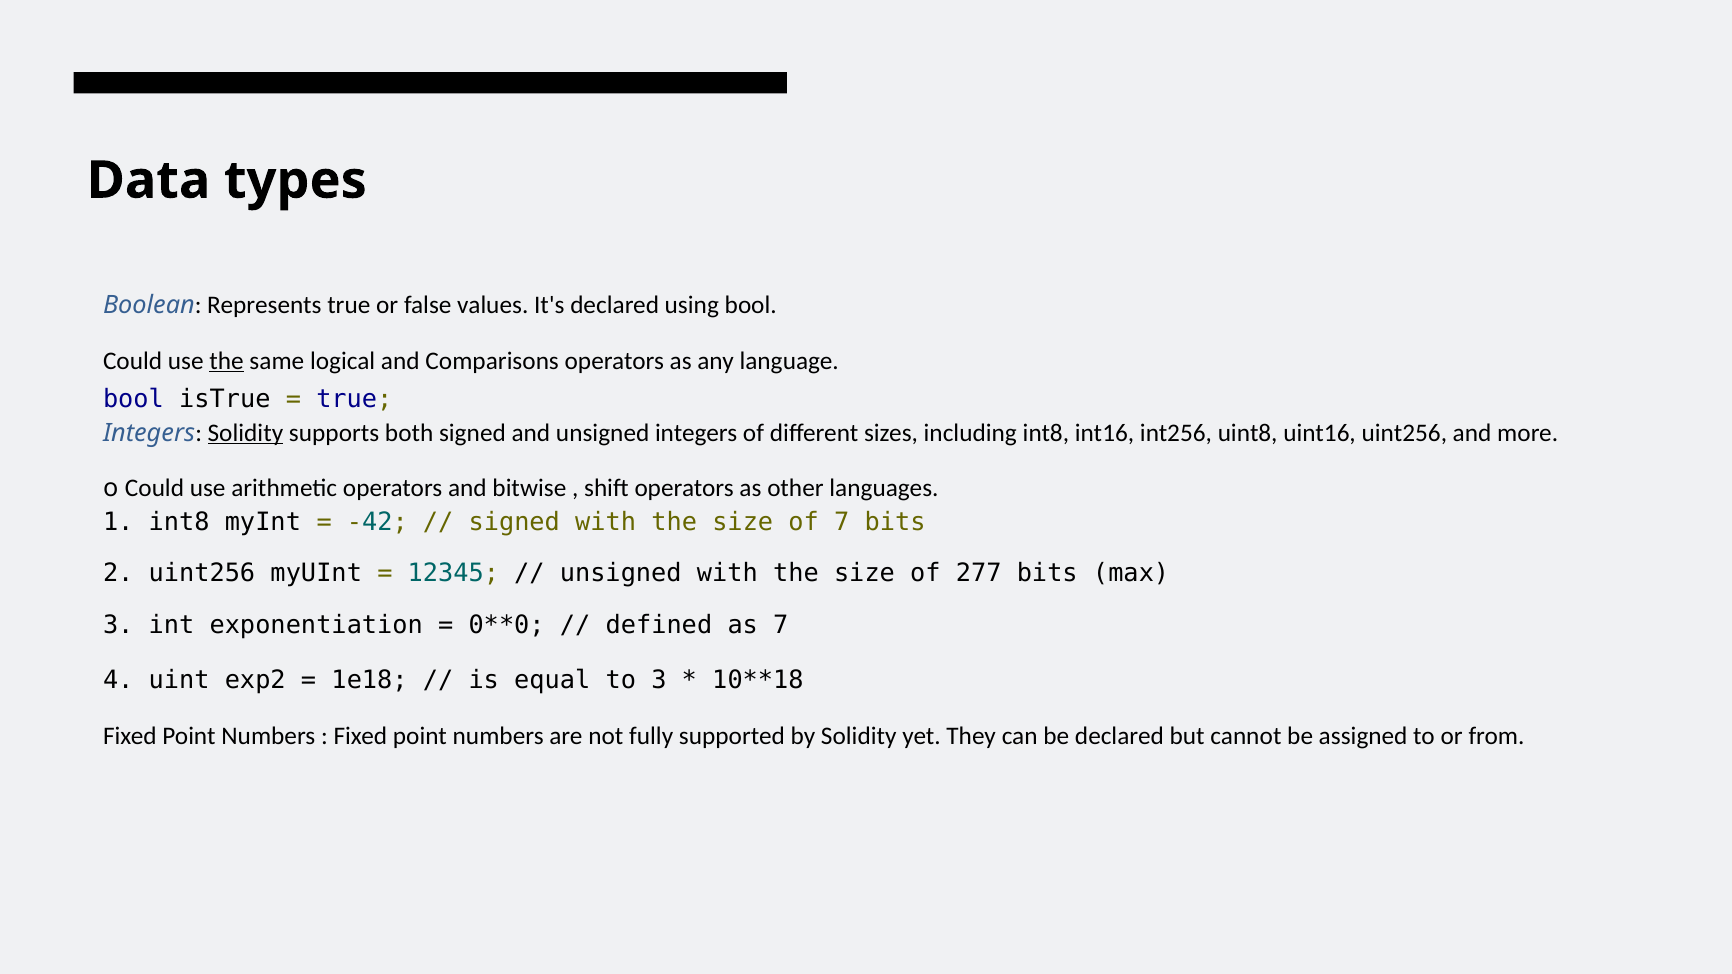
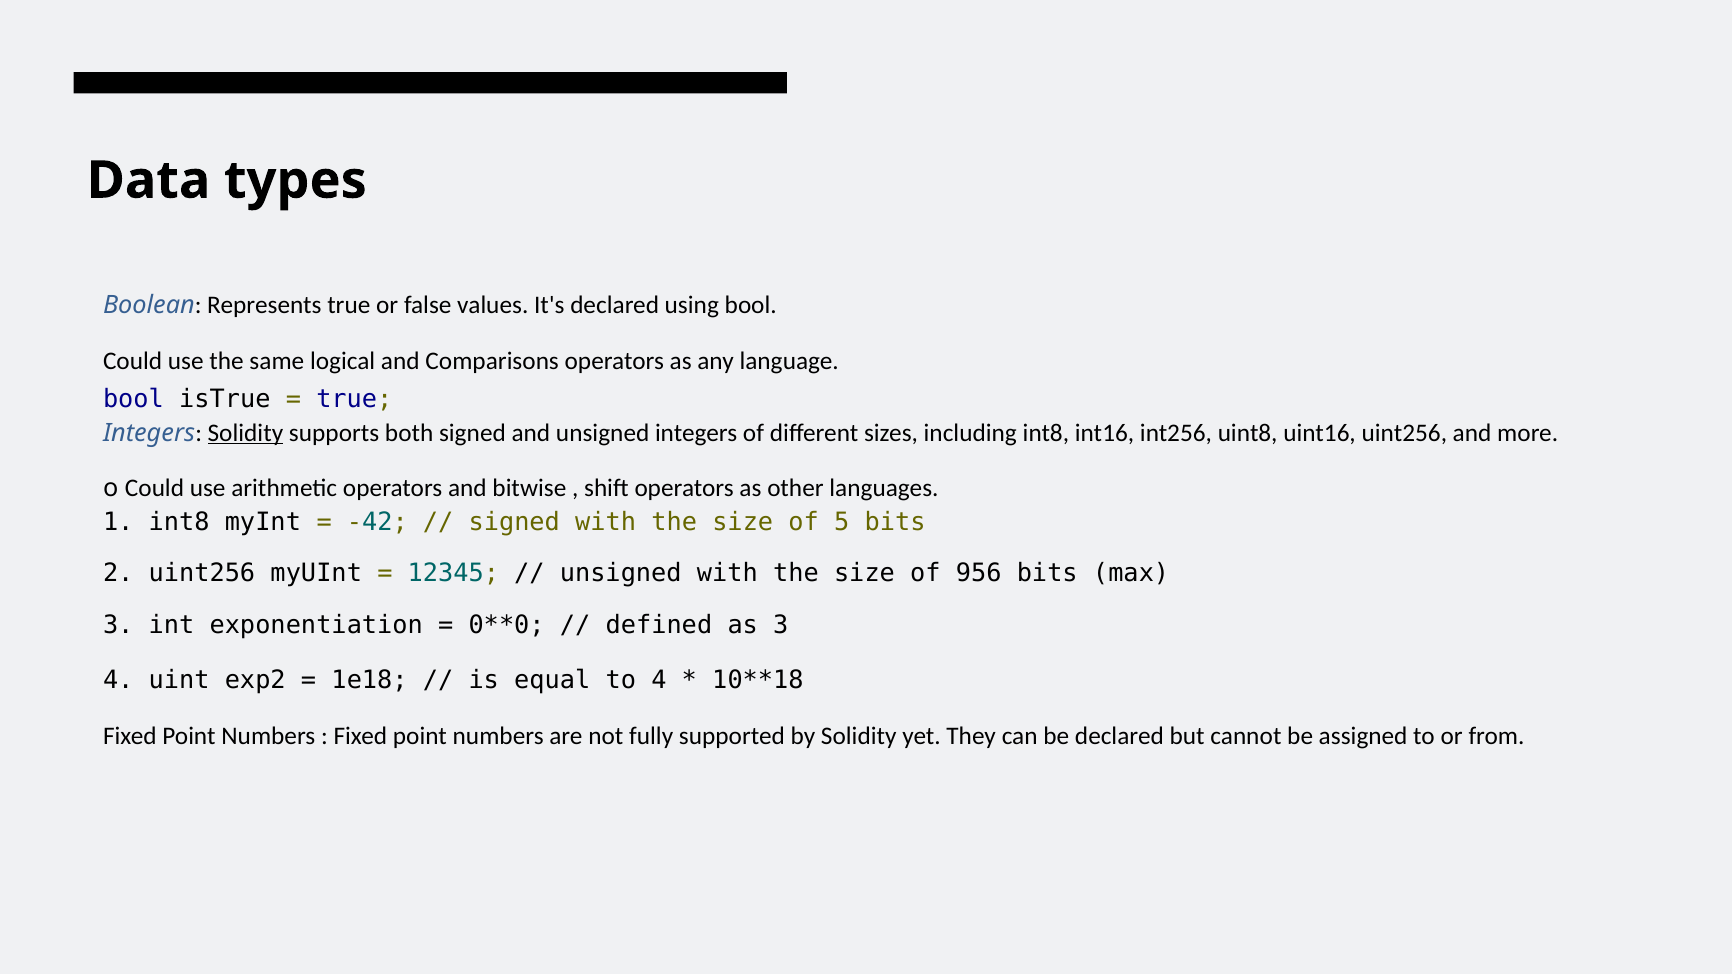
the underline: present -> none (227, 361)
of 7: 7 -> 5 (842, 522)
277: 277 -> 956 (979, 574)
as 7: 7 -> 3 (781, 625)
to 3: 3 -> 4 (659, 681)
